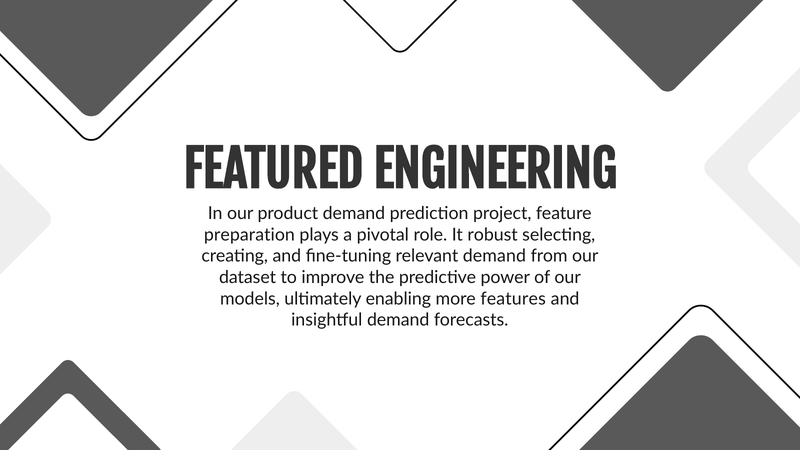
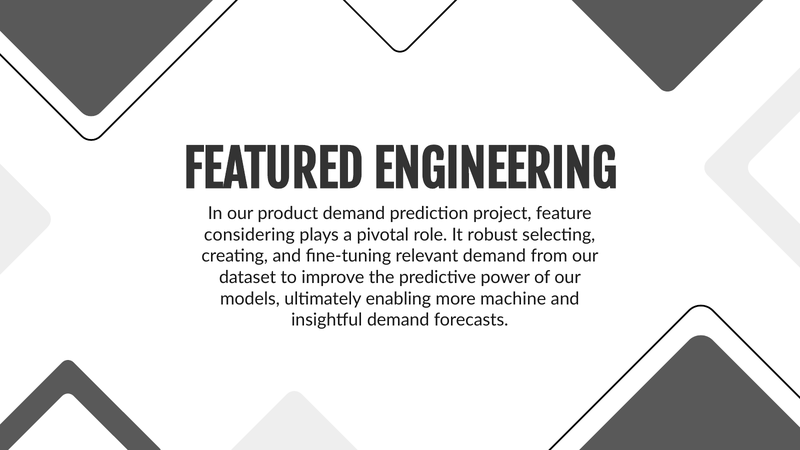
preparation: preparation -> considering (249, 235)
features: features -> machine (513, 299)
